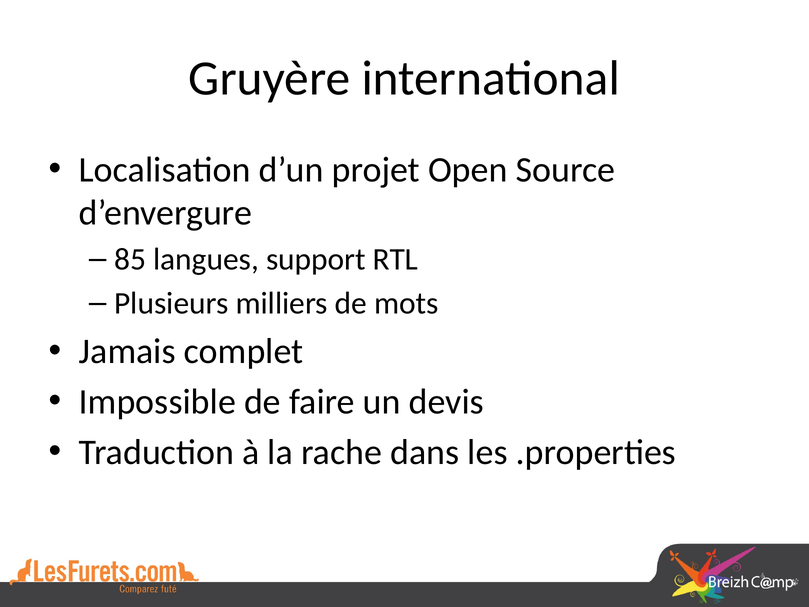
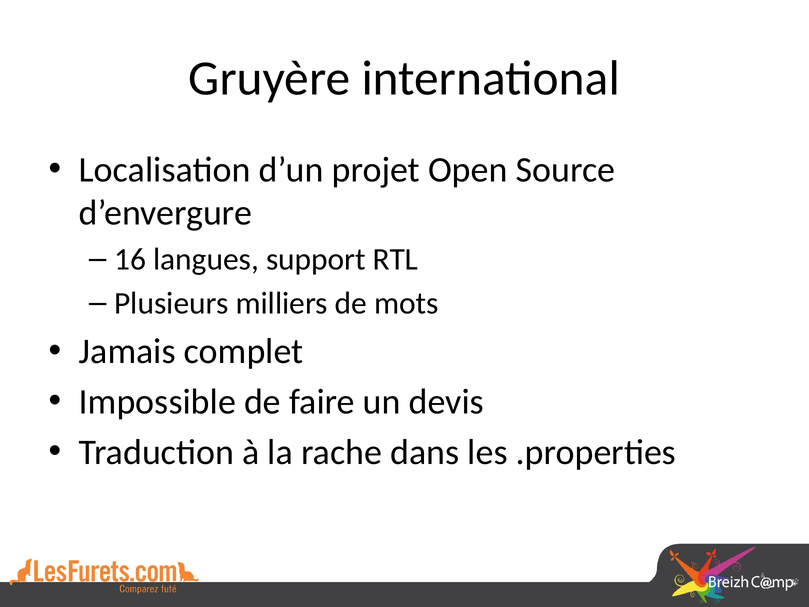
85: 85 -> 16 (130, 259)
